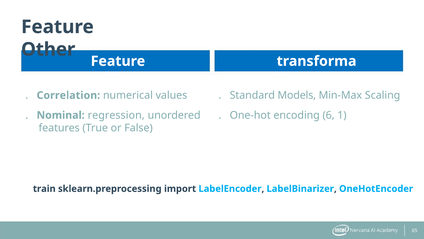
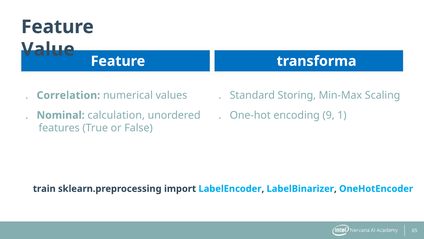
Other: Other -> Value (48, 49)
Models: Models -> Storing (297, 95)
regression: regression -> calculation (116, 115)
6: 6 -> 9 (329, 115)
